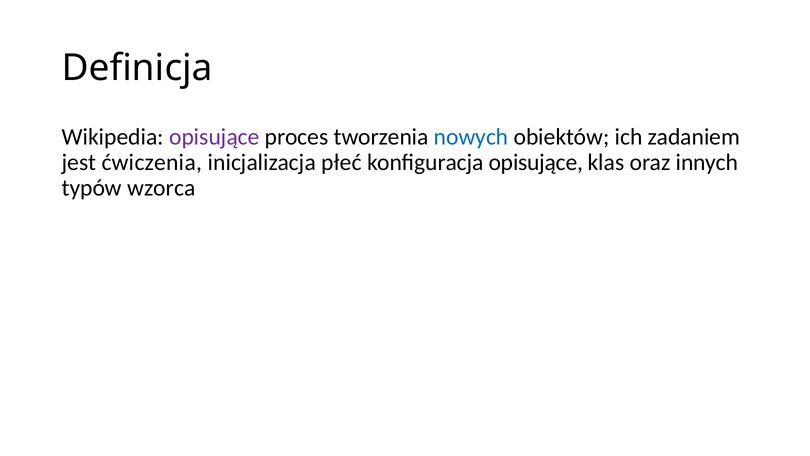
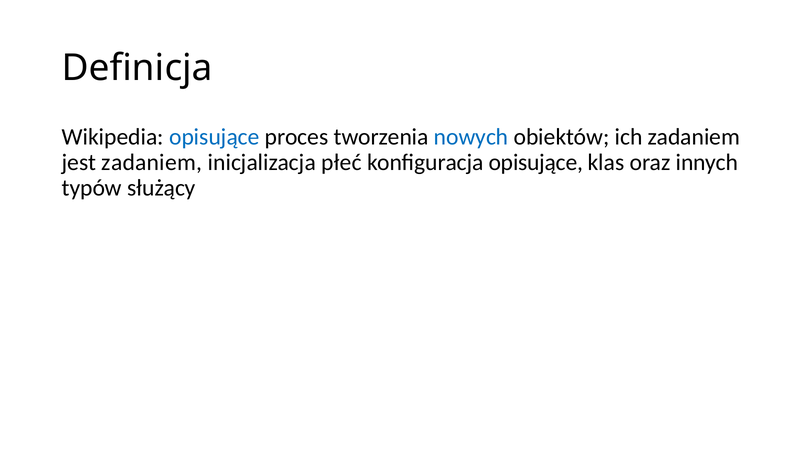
opisujące colour: purple -> blue (214, 137)
jest ćwiczenia: ćwiczenia -> zadaniem (152, 162)
wzorca: wzorca -> służący (161, 188)
